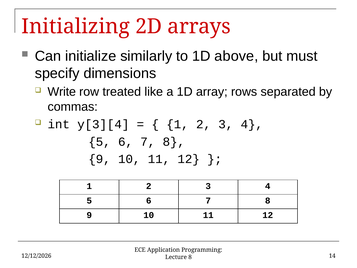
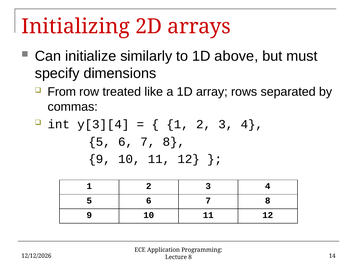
Write: Write -> From (62, 92)
